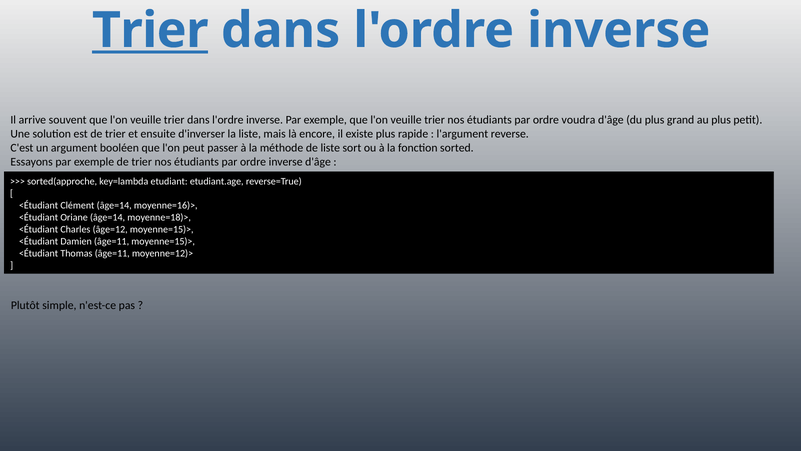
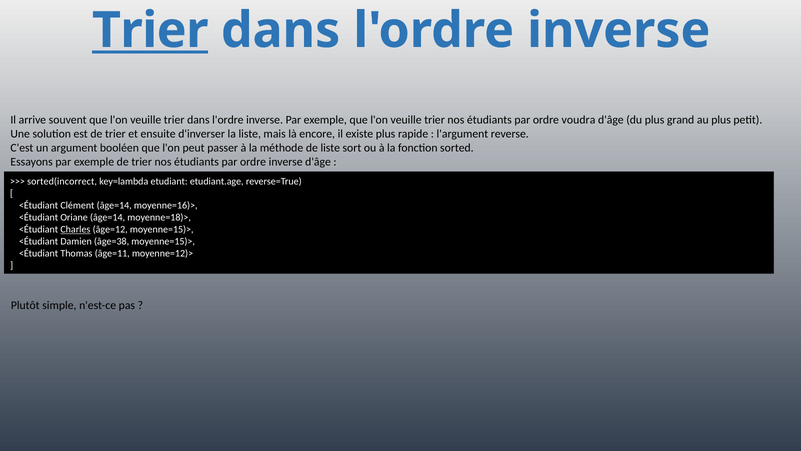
sorted(approche: sorted(approche -> sorted(incorrect (62, 181)
Charles underline: none -> present (75, 229)
Damien âge=11: âge=11 -> âge=38 (112, 241)
